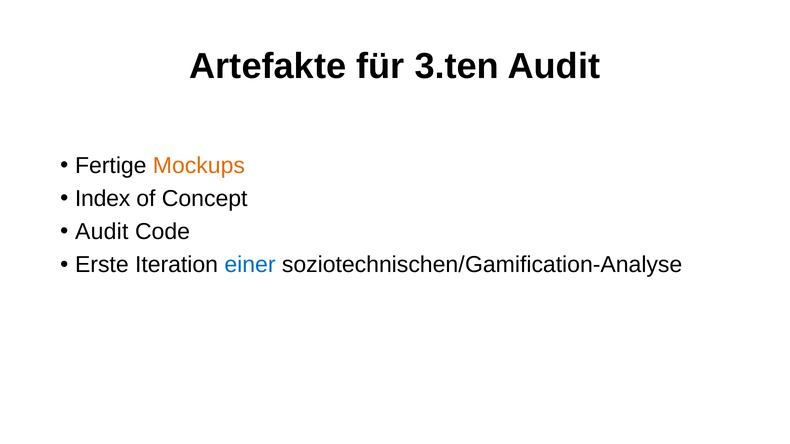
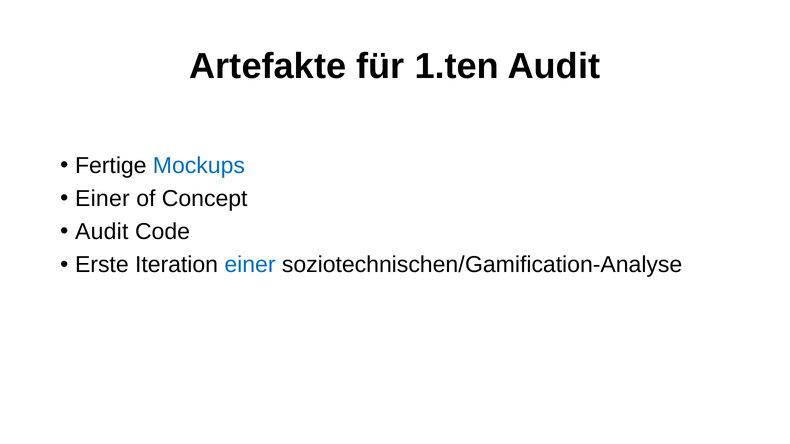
3.ten: 3.ten -> 1.ten (457, 66)
Mockups colour: orange -> blue (199, 166)
Index: Index -> Einer (102, 199)
